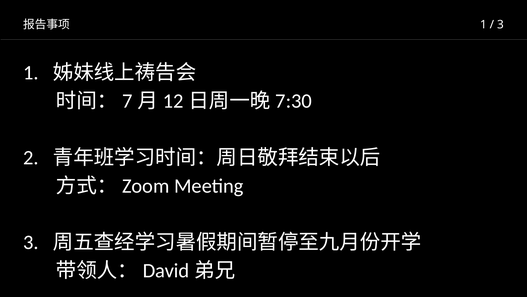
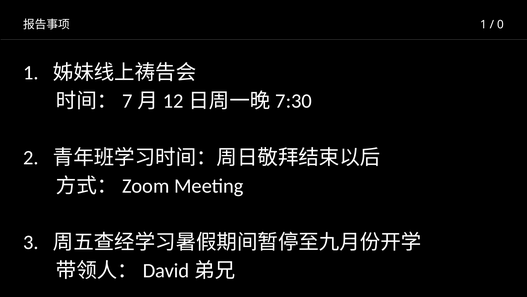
3: 3 -> 0 (500, 25)
